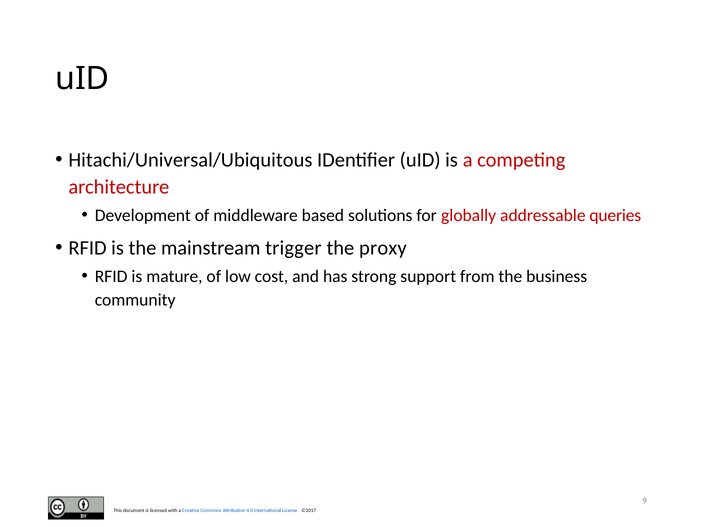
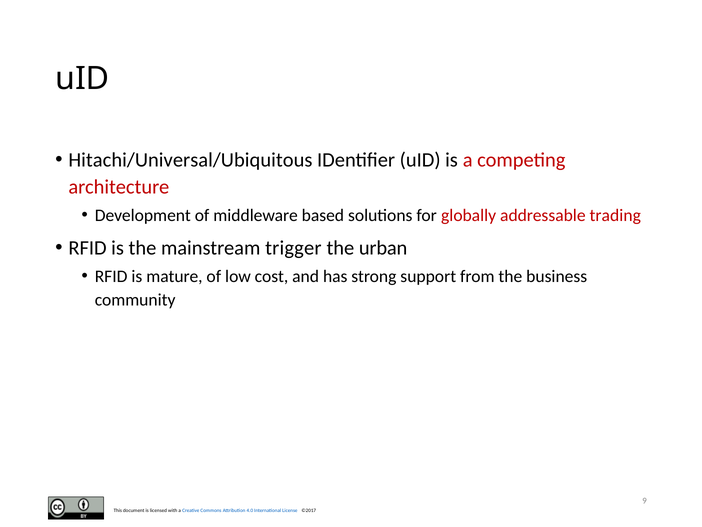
queries: queries -> trading (615, 215)
proxy: proxy -> urban (383, 248)
